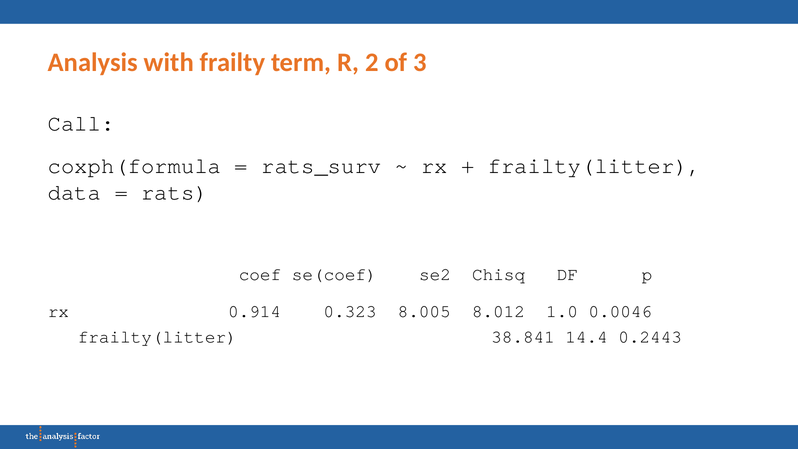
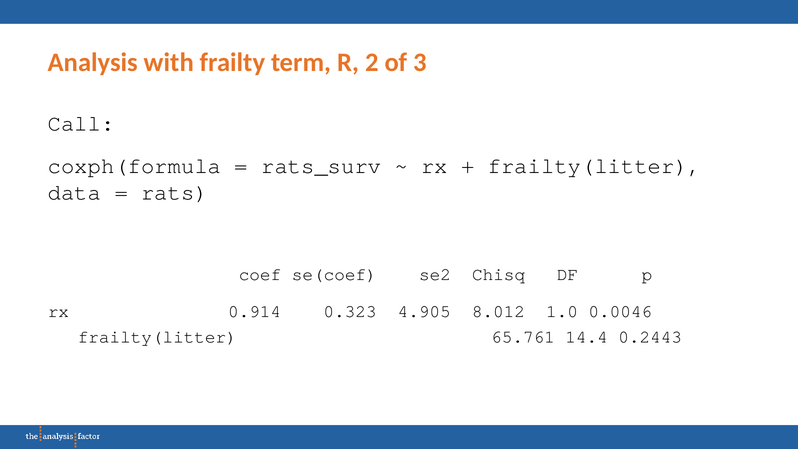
8.005: 8.005 -> 4.905 (424, 311)
38.841: 38.841 -> 65.761 (523, 337)
